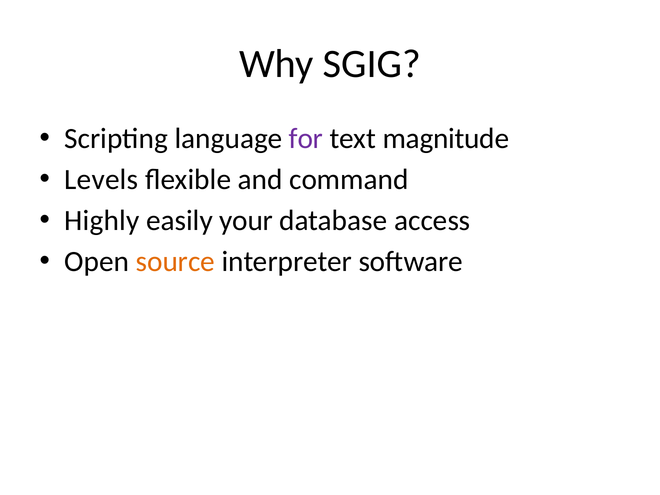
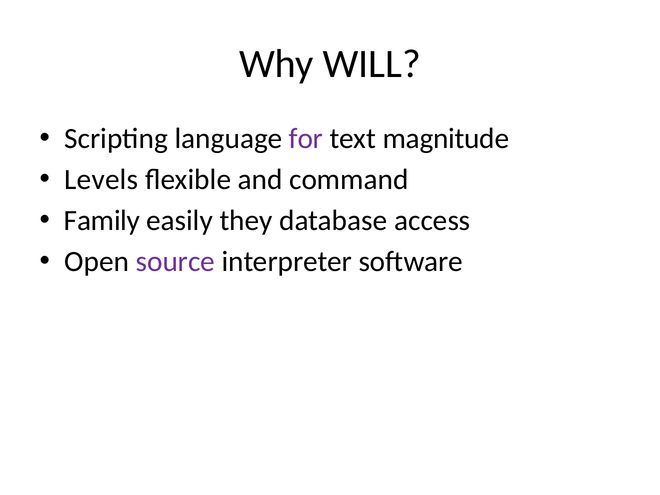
SGIG: SGIG -> WILL (372, 64)
Highly: Highly -> Family (102, 221)
your: your -> they (246, 221)
source colour: orange -> purple (175, 262)
